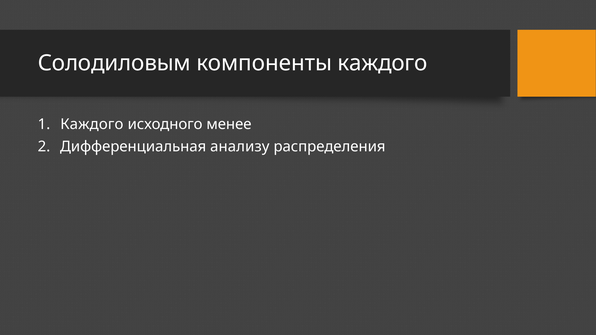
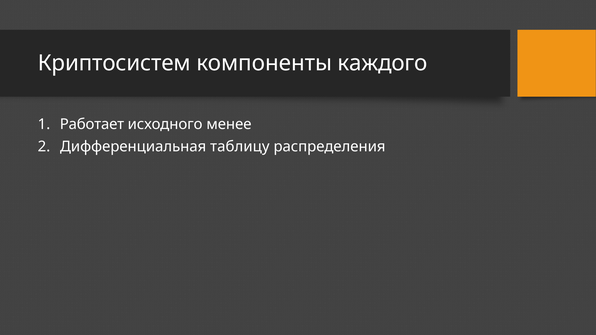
Солодиловым: Солодиловым -> Криптосистем (114, 63)
Каждого: Каждого -> Работает (92, 124)
анализу: анализу -> таблицу (240, 147)
